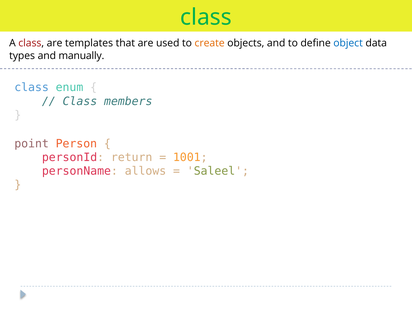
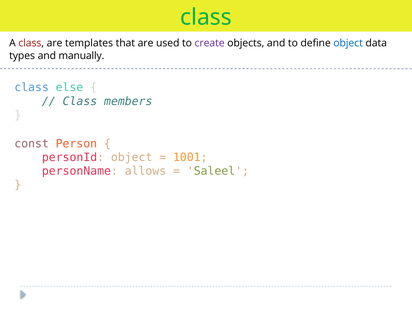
create colour: orange -> purple (210, 43)
enum: enum -> else (69, 88)
point: point -> const (32, 144)
personId return: return -> object (132, 157)
